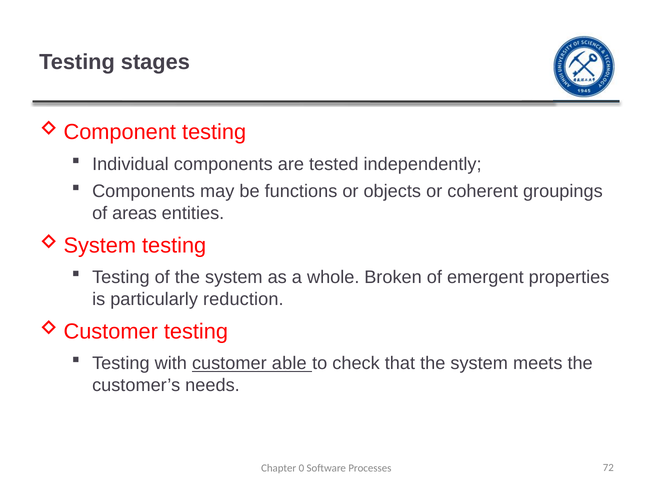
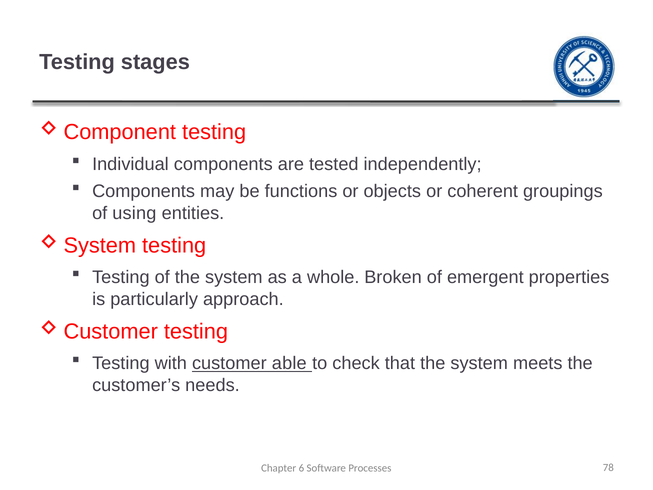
areas: areas -> using (134, 213)
reduction: reduction -> approach (243, 299)
0: 0 -> 6 (301, 468)
72: 72 -> 78 (608, 468)
